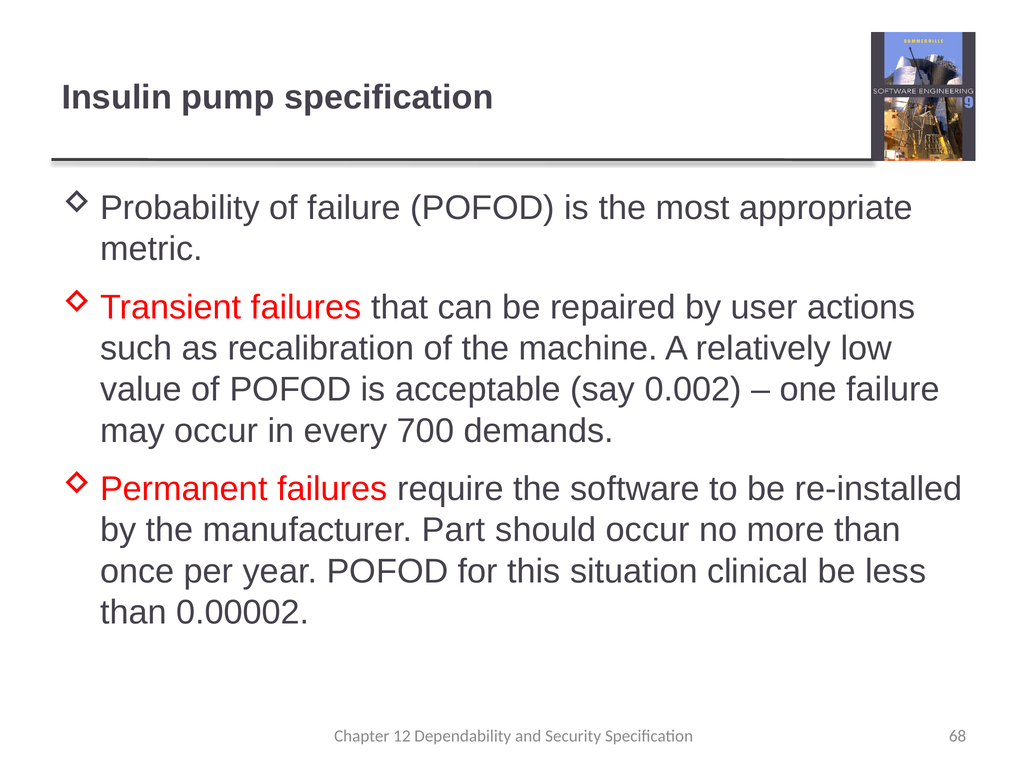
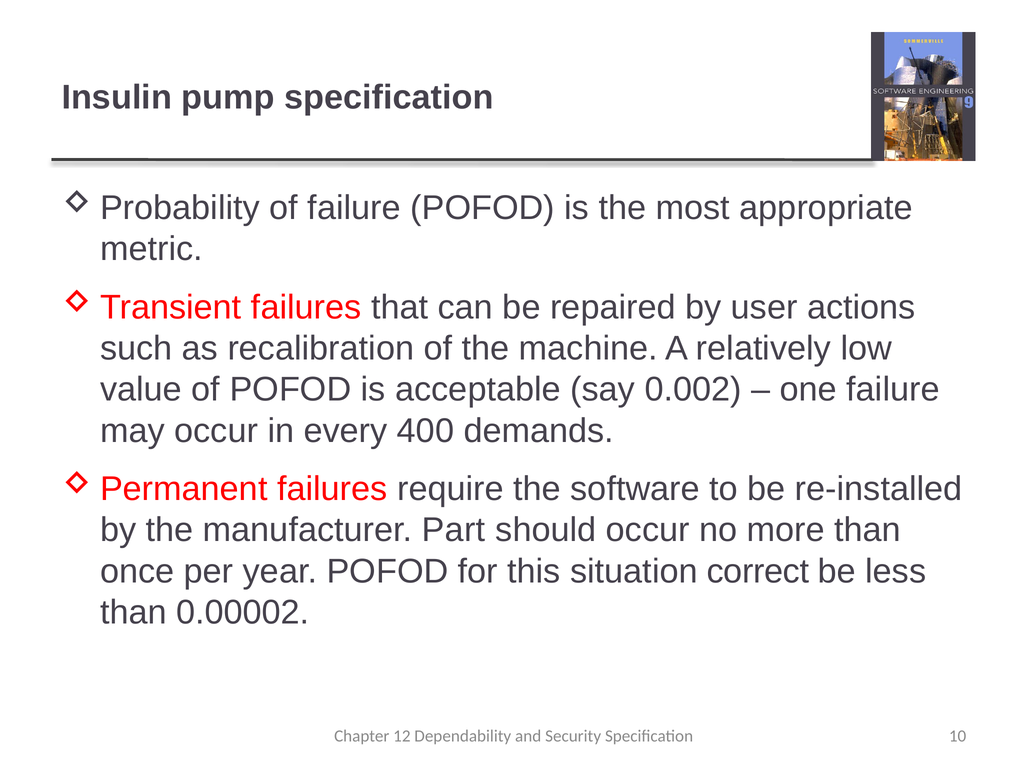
700: 700 -> 400 (425, 431)
clinical: clinical -> correct (758, 571)
68: 68 -> 10 (958, 736)
